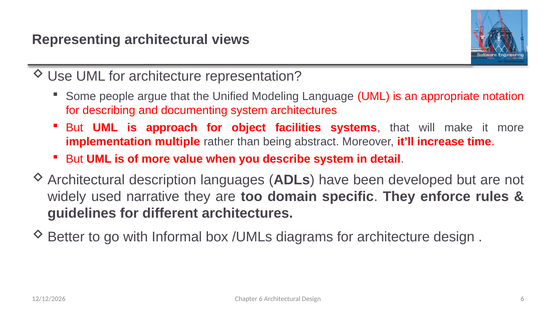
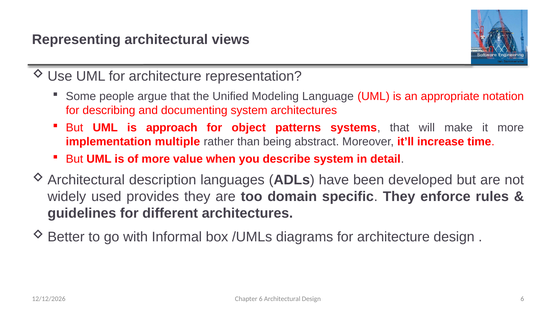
facilities: facilities -> patterns (298, 128)
narrative: narrative -> provides (153, 196)
